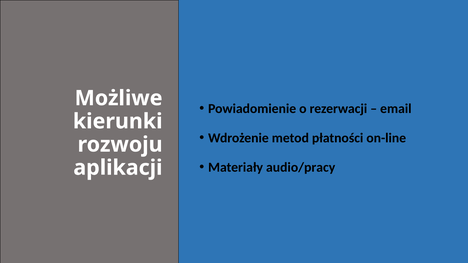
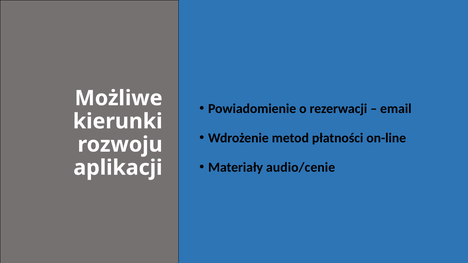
audio/pracy: audio/pracy -> audio/cenie (301, 168)
